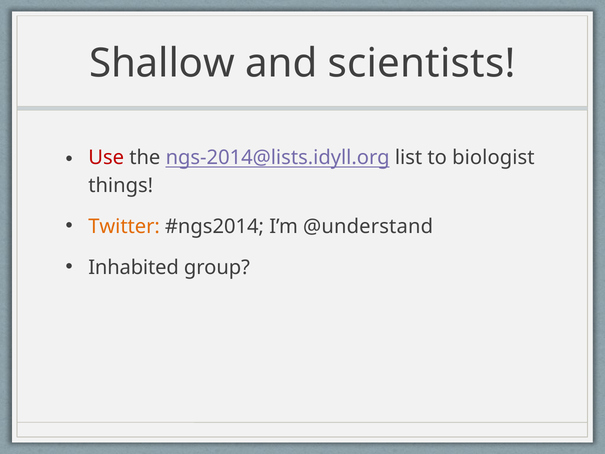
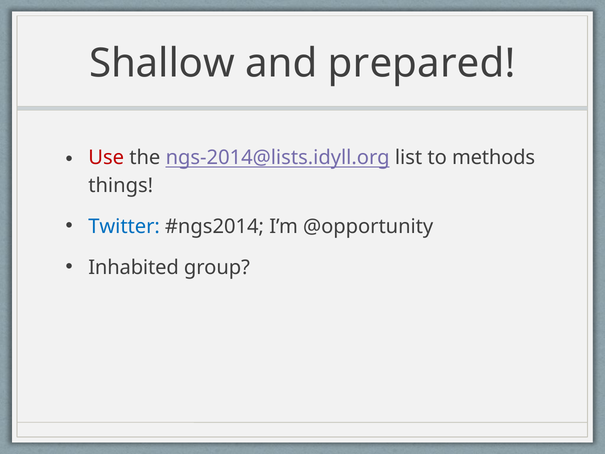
scientists: scientists -> prepared (422, 63)
biologist: biologist -> methods (494, 158)
Twitter colour: orange -> blue (124, 226)
@understand: @understand -> @opportunity (368, 226)
